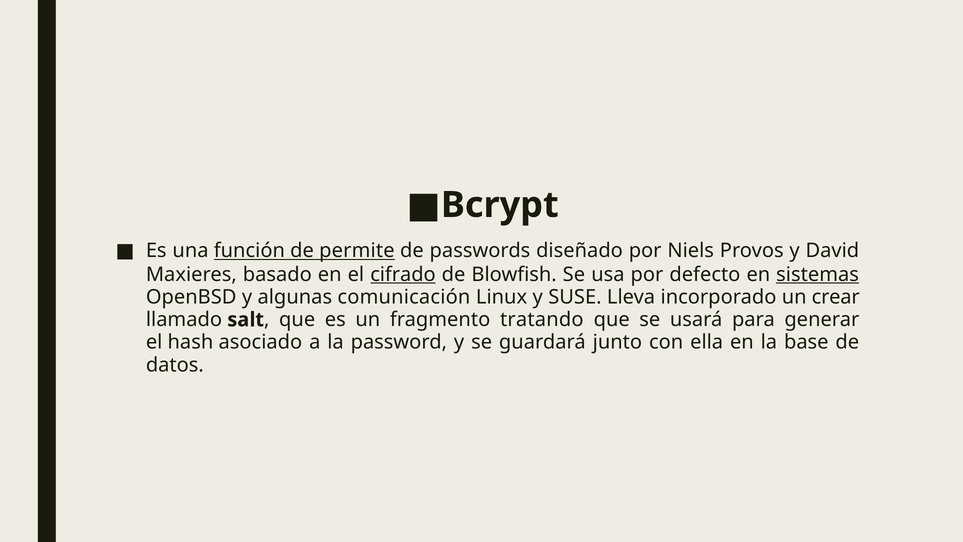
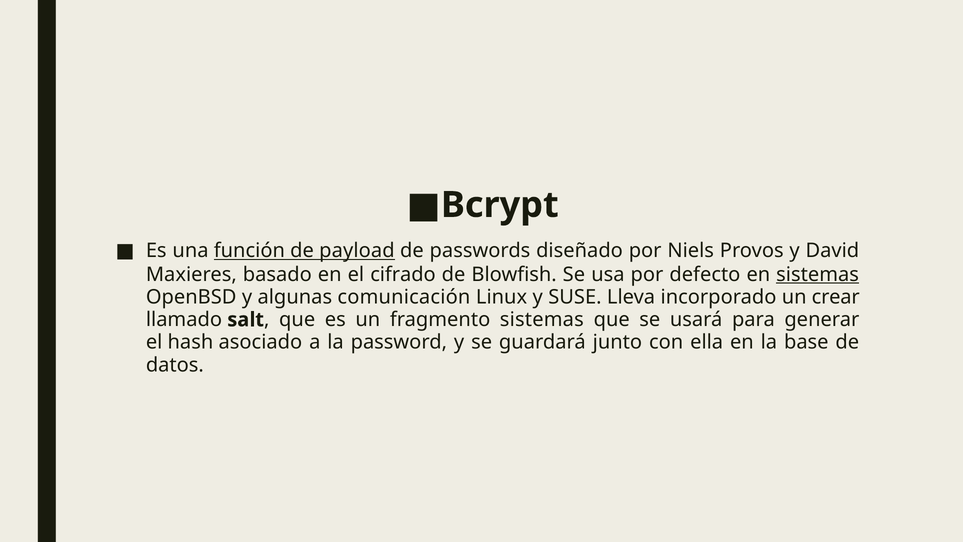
permite: permite -> payload (357, 250)
cifrado underline: present -> none (403, 274)
fragmento tratando: tratando -> sistemas (542, 320)
